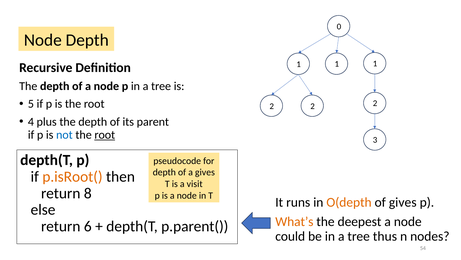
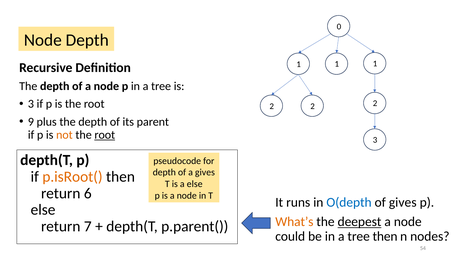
5: 5 -> 3 (31, 104)
4: 4 -> 9 (31, 121)
not colour: blue -> orange (64, 134)
a visit: visit -> else (195, 184)
8: 8 -> 6 (88, 193)
O(depth colour: orange -> blue (349, 202)
deepest underline: none -> present (360, 221)
6: 6 -> 7 (88, 226)
tree thus: thus -> then (385, 236)
